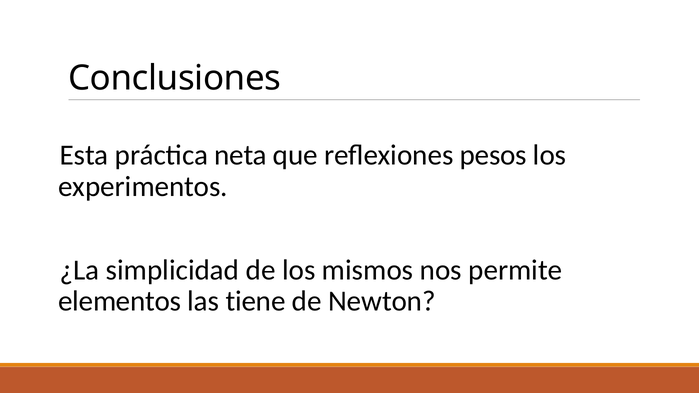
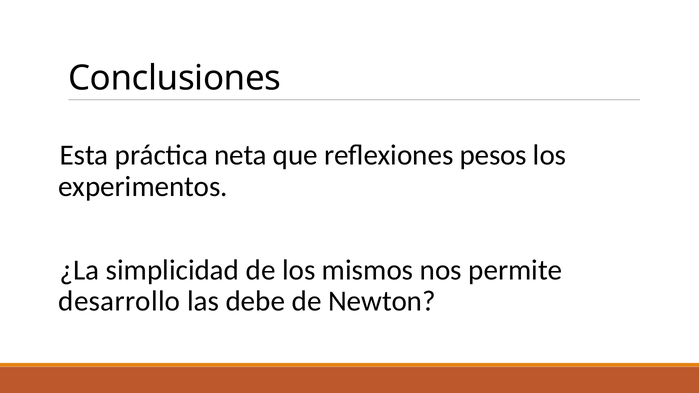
elementos: elementos -> desarrollo (119, 302)
tiene: tiene -> debe (255, 302)
